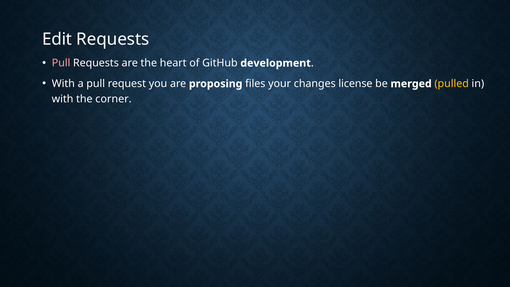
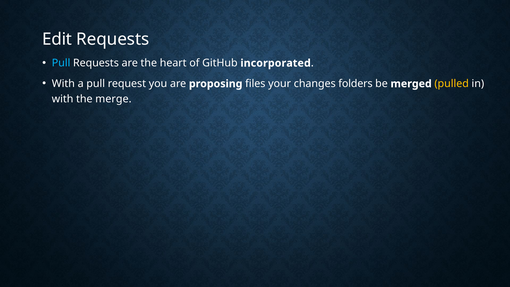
Pull colour: pink -> light blue (61, 63)
development: development -> incorporated (276, 63)
license: license -> folders (356, 84)
corner: corner -> merge (113, 99)
